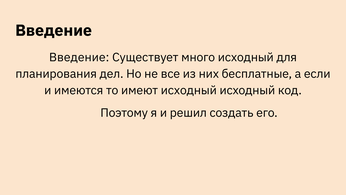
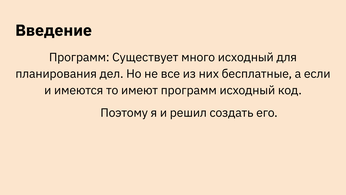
Введение: Введение -> Программ (79, 57)
имеют исходный: исходный -> программ (189, 90)
